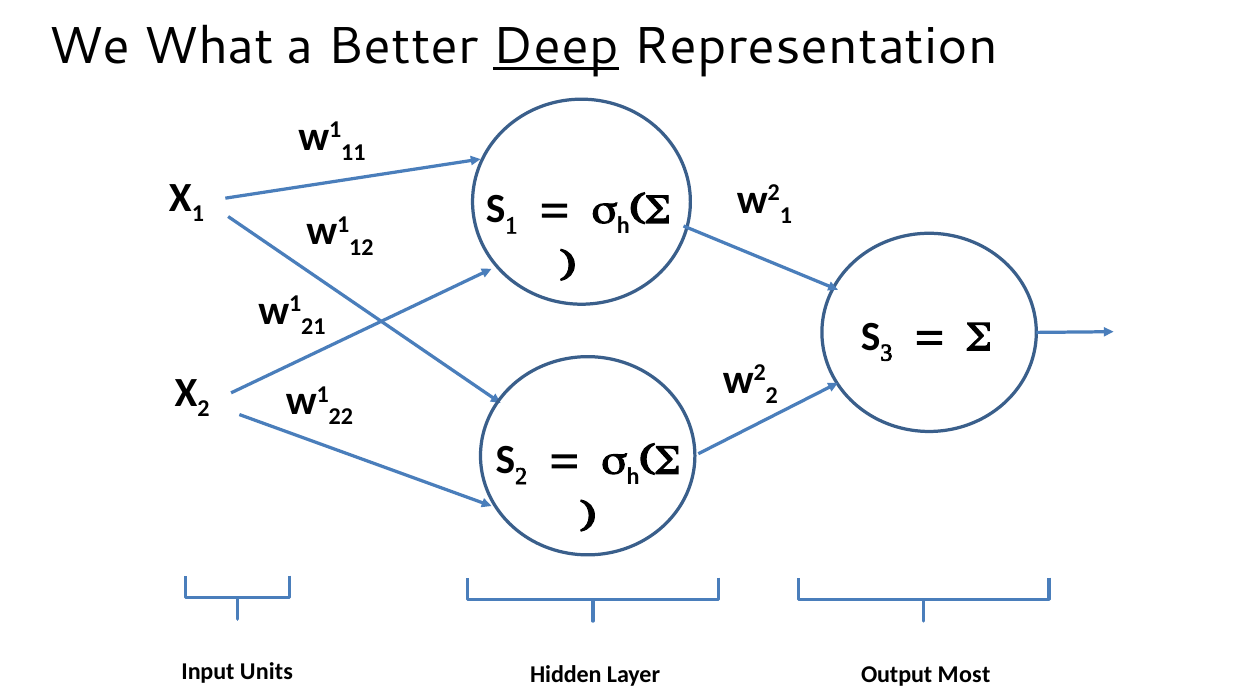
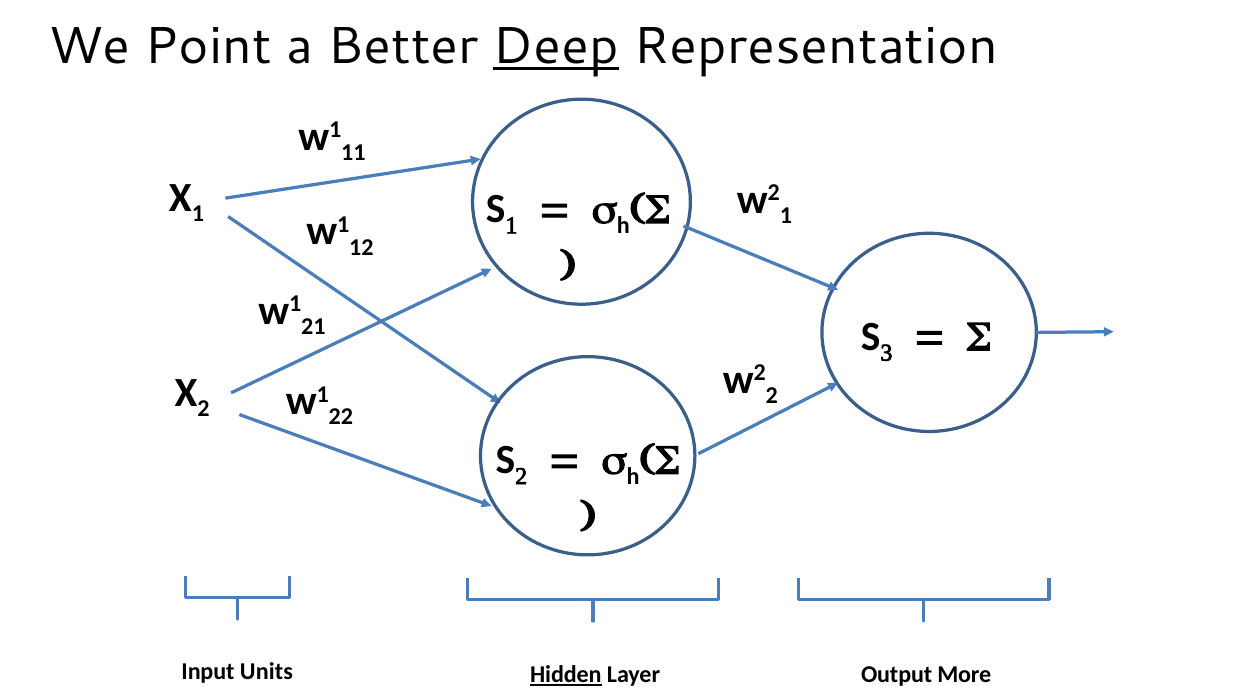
What: What -> Point (209, 46)
Hidden underline: none -> present (566, 674)
Most: Most -> More (964, 674)
